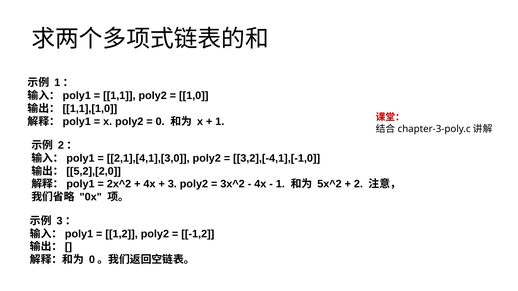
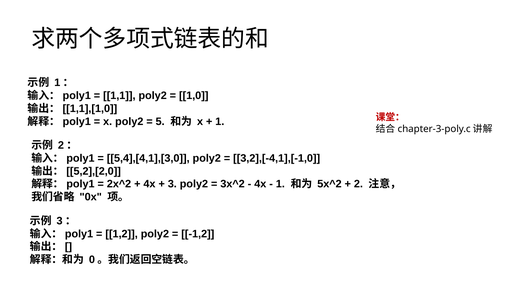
0: 0 -> 5 (160, 122)
2,1],[4,1],[3,0: 2,1],[4,1],[3,0 -> 5,4],[4,1],[3,0 (148, 158)
